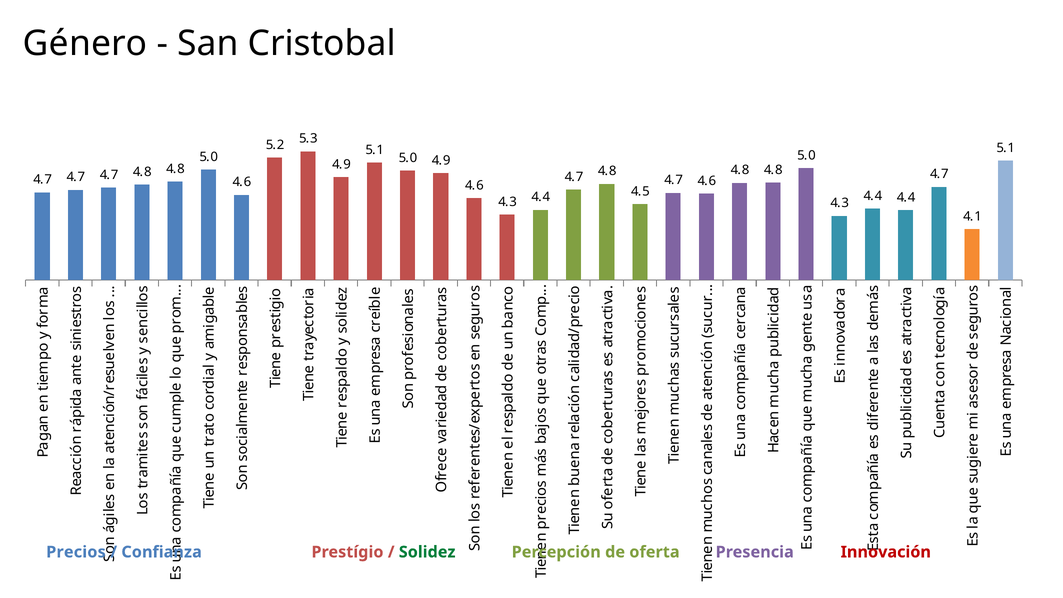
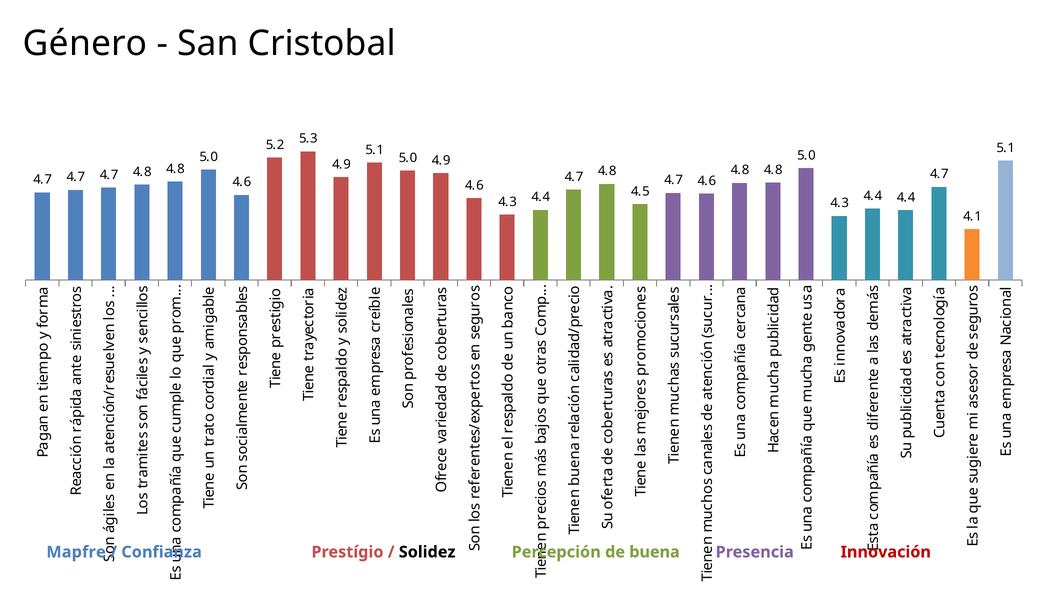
Precios: Precios -> Mapfre (76, 552)
Solidez colour: green -> black (427, 552)
oferta: oferta -> buena (655, 552)
